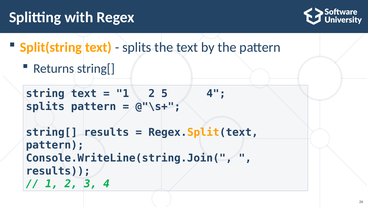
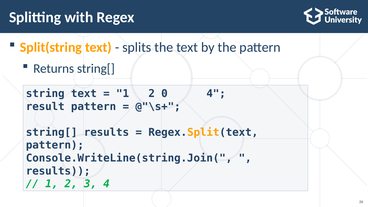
5: 5 -> 0 (164, 94)
splits: splits -> result (45, 107)
